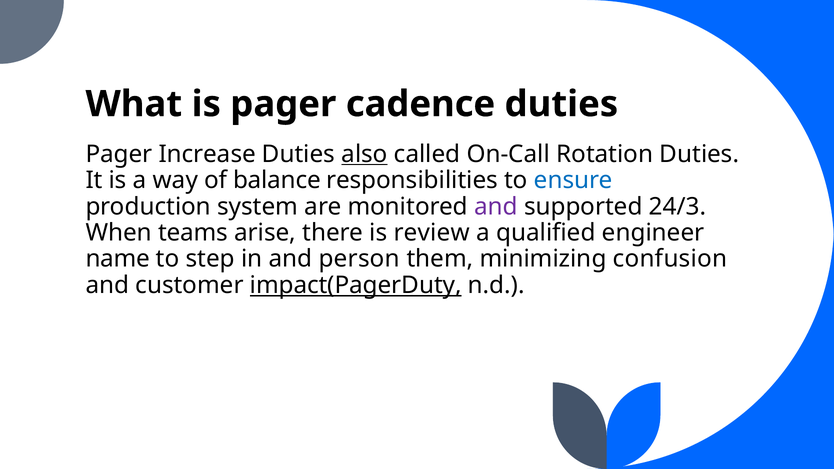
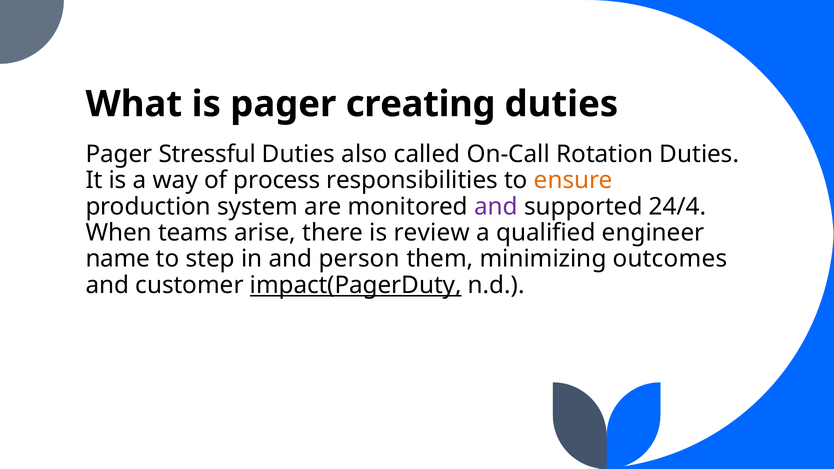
cadence: cadence -> creating (421, 104)
Increase: Increase -> Stressful (207, 154)
also underline: present -> none (365, 154)
balance: balance -> process (277, 180)
ensure colour: blue -> orange (573, 180)
24/3: 24/3 -> 24/4 (678, 207)
confusion: confusion -> outcomes (670, 259)
